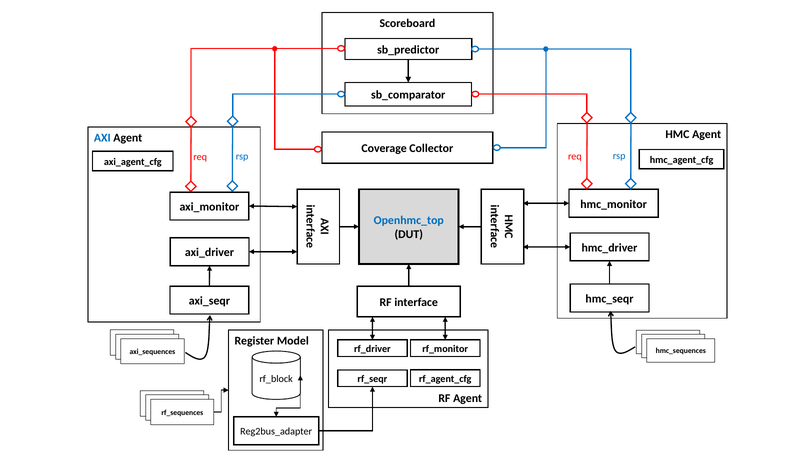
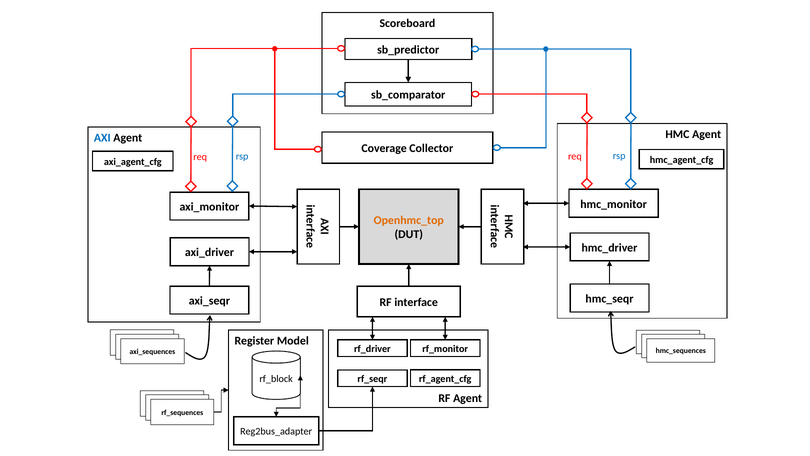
Openhmc_top colour: blue -> orange (409, 220)
